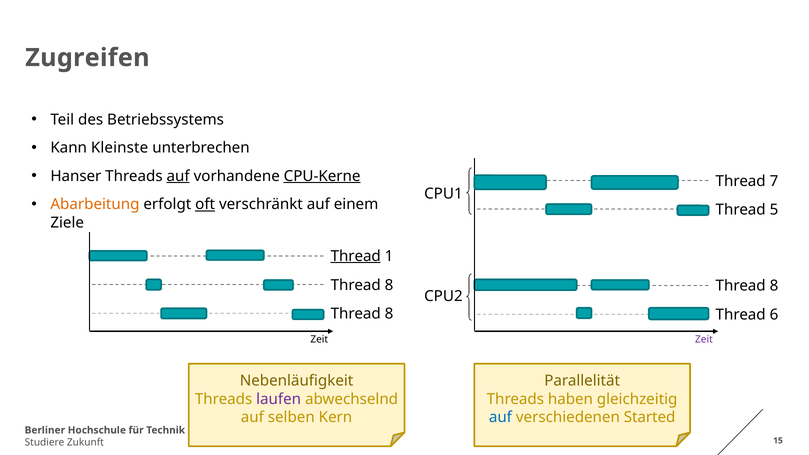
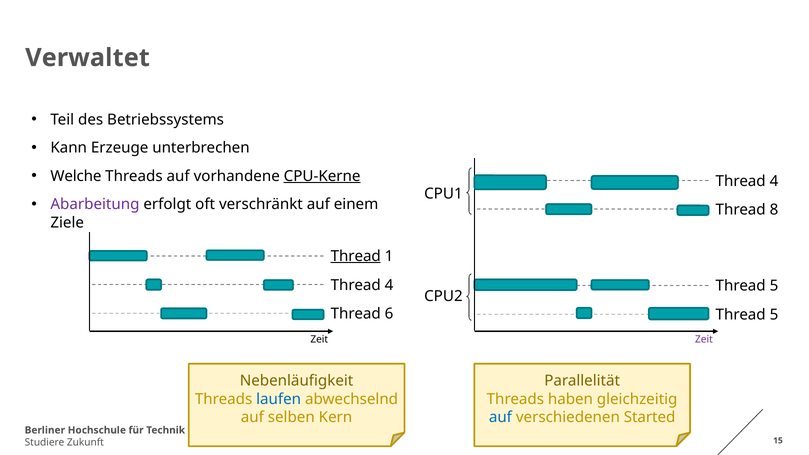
Zugreifen: Zugreifen -> Verwaltet (88, 58)
Kleinste: Kleinste -> Erzeuge (120, 148)
Hanser: Hanser -> Welche (76, 176)
auf underline: present -> none (178, 176)
7: 7 -> 4 (774, 181)
Abarbeitung colour: orange -> purple (95, 204)
oft underline: present -> none (205, 204)
5: 5 -> 8 (774, 210)
8: 8 -> 4 (389, 285)
8: 8 -> 5 (774, 286)
8: 8 -> 6 (389, 314)
6: 6 -> 5 (774, 315)
laufen colour: purple -> blue (279, 399)
